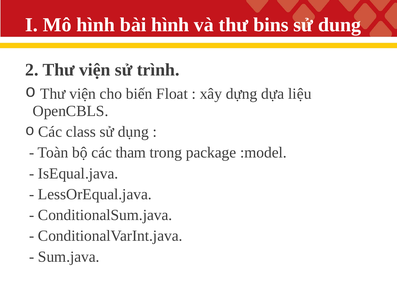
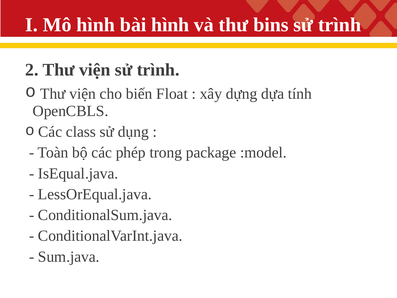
dung: dung -> trình (340, 25)
liệu: liệu -> tính (300, 94)
tham: tham -> phép (131, 153)
